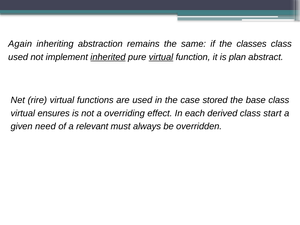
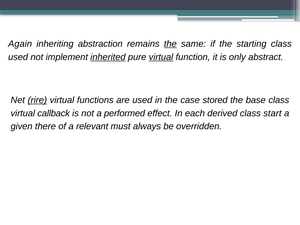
the underline: none -> present (170, 44)
classes: classes -> starting (251, 44)
plan: plan -> only (237, 57)
rire underline: none -> present (37, 100)
ensures: ensures -> callback (54, 113)
overriding: overriding -> performed (125, 113)
need: need -> there (45, 126)
